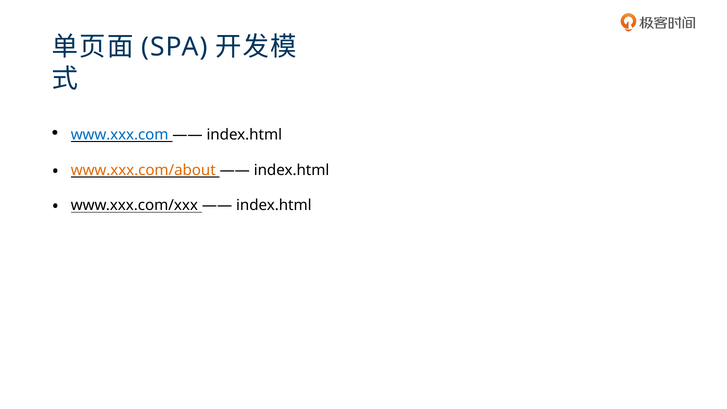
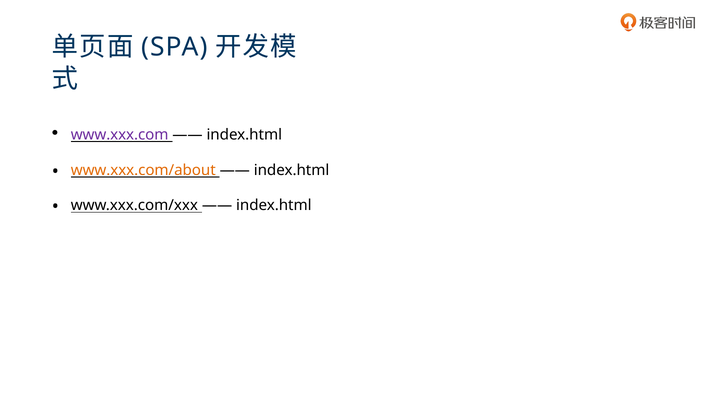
www.xxx.com colour: blue -> purple (120, 135)
